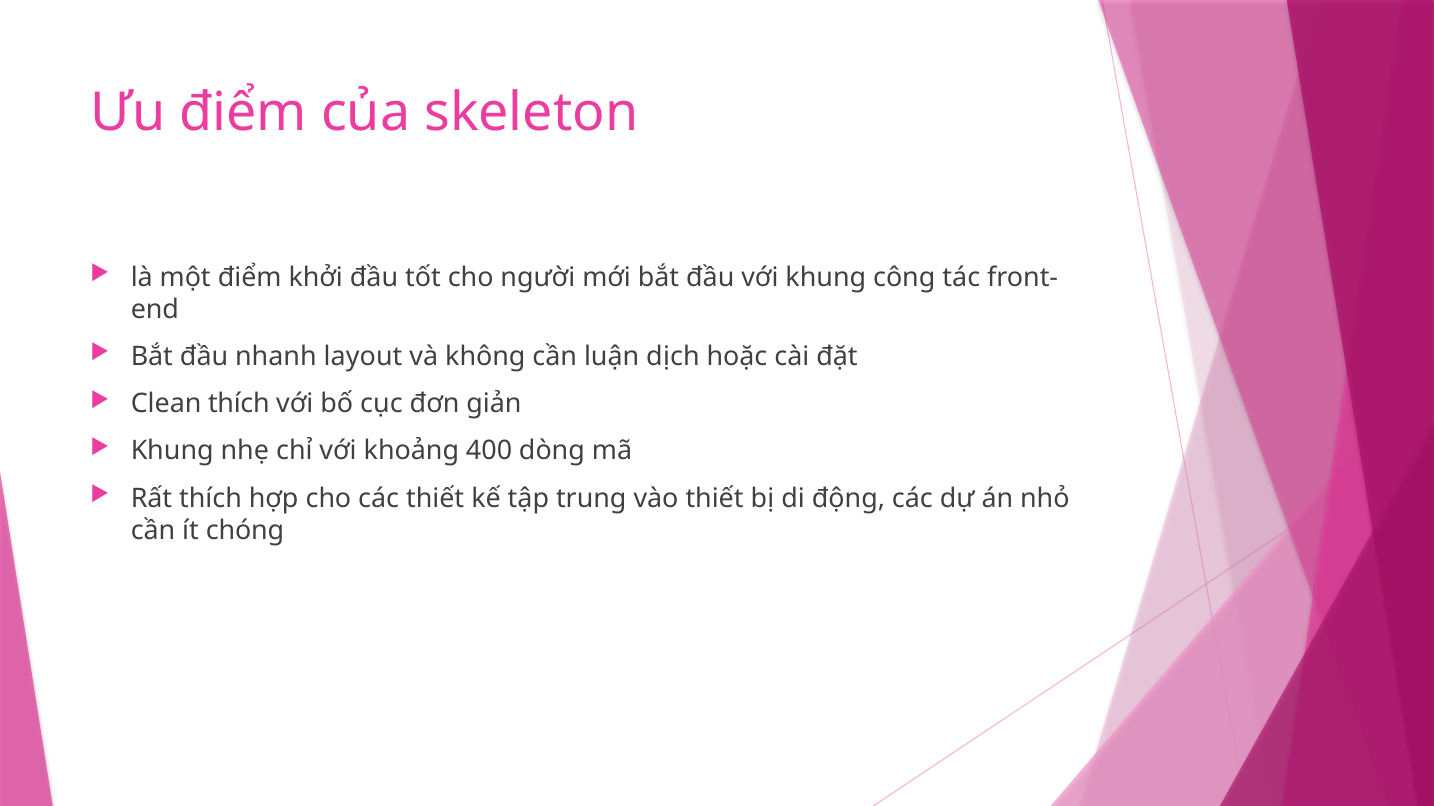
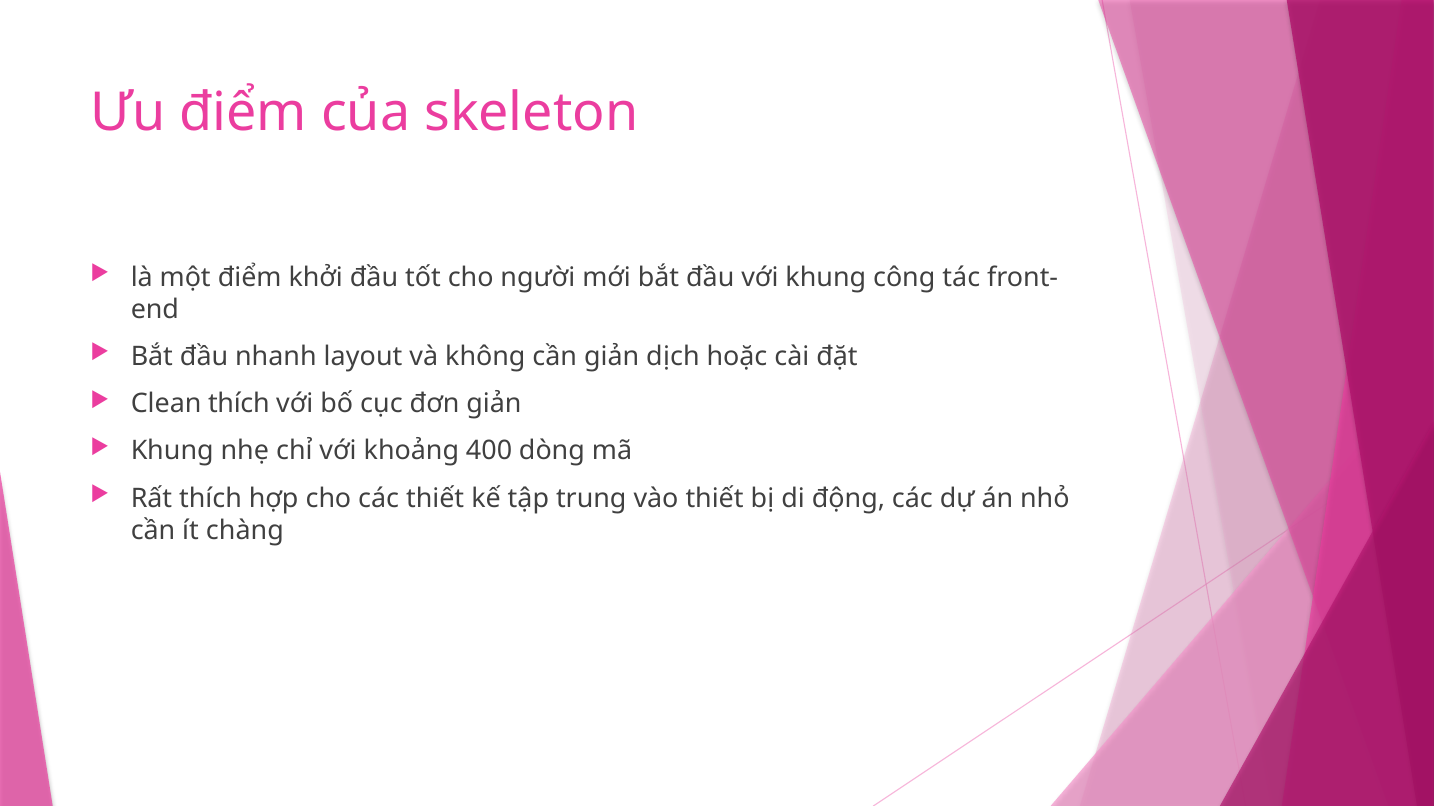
cần luận: luận -> giản (612, 357)
chóng: chóng -> chàng (245, 531)
